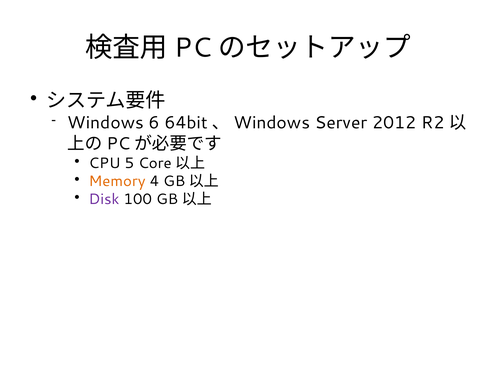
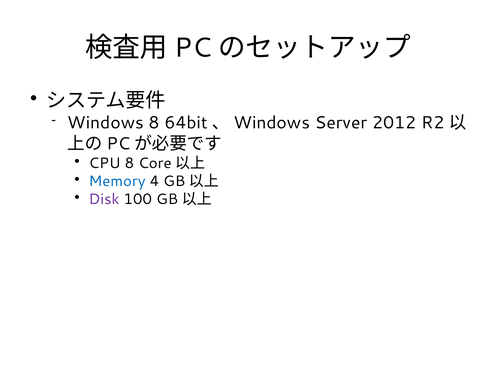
Windows 6: 6 -> 8 (154, 123)
CPU 5: 5 -> 8 (129, 163)
Memory colour: orange -> blue (117, 181)
